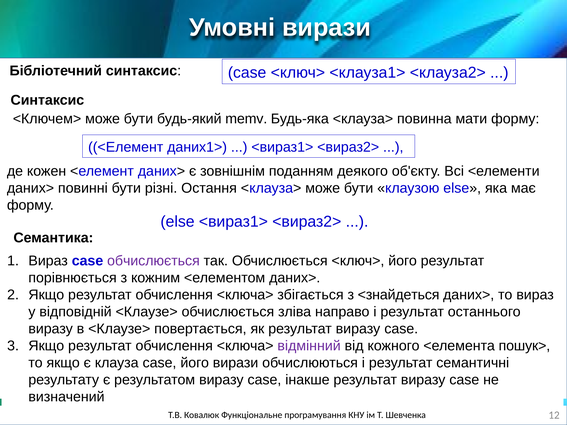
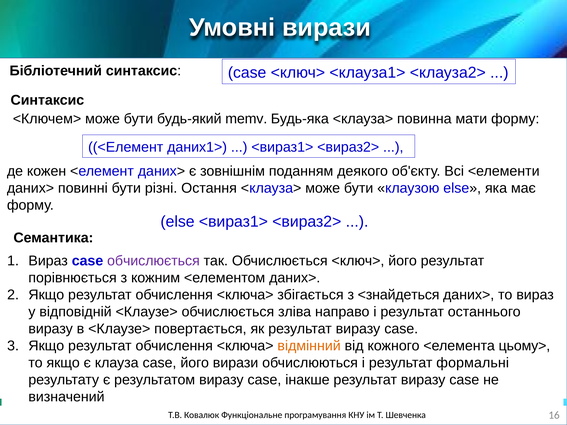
відмінний colour: purple -> orange (309, 346)
пошук>: пошук> -> цьому> (524, 346)
семантичні: семантичні -> формальні (473, 363)
12: 12 -> 16 (554, 416)
